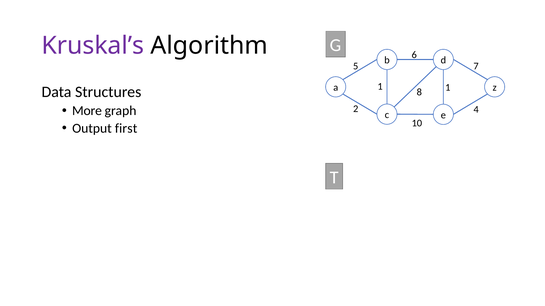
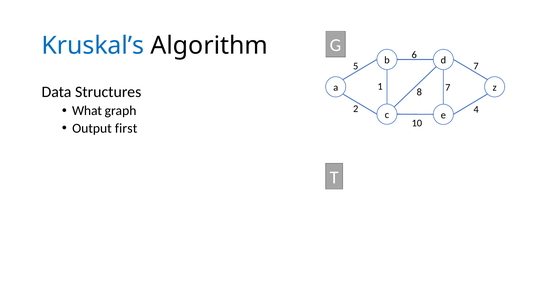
Kruskal’s colour: purple -> blue (93, 46)
8 1: 1 -> 7 (448, 88)
More: More -> What (87, 111)
